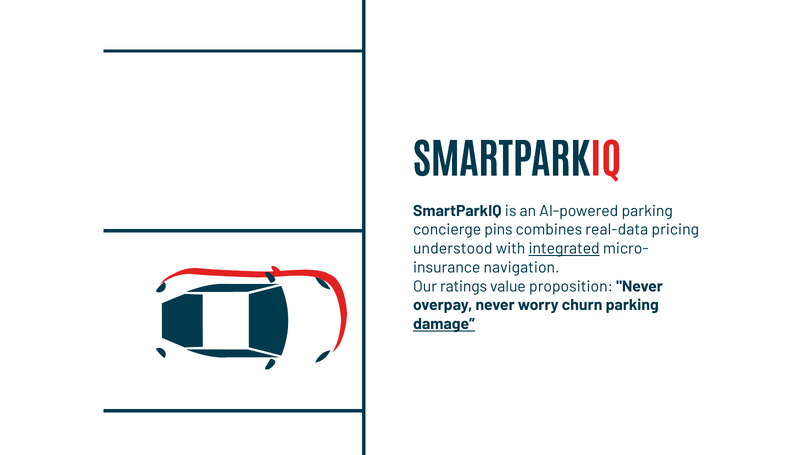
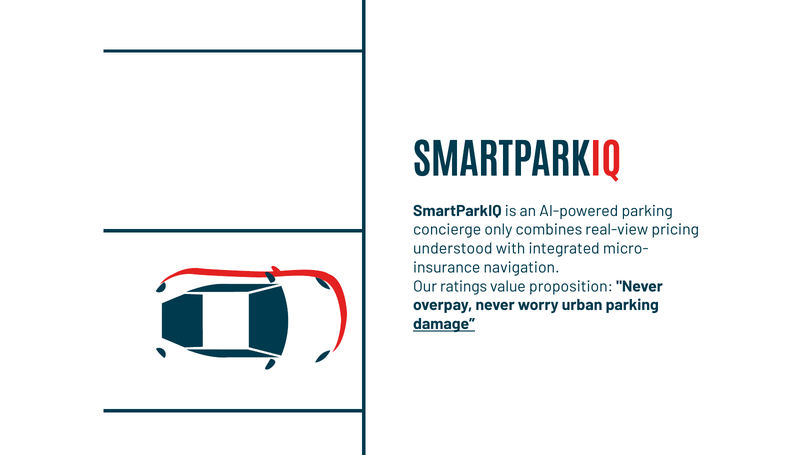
pins: pins -> only (498, 230)
real-data: real-data -> real-view (617, 230)
integrated underline: present -> none (564, 249)
churn: churn -> urban (582, 306)
